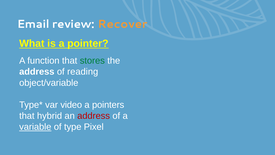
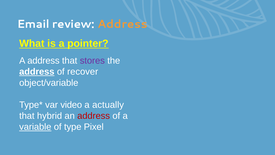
review Recover: Recover -> Address (123, 24)
A function: function -> address (43, 61)
stores colour: green -> purple (92, 61)
address underline: none -> present (37, 72)
reading: reading -> recover (83, 72)
pointers: pointers -> actually (108, 105)
